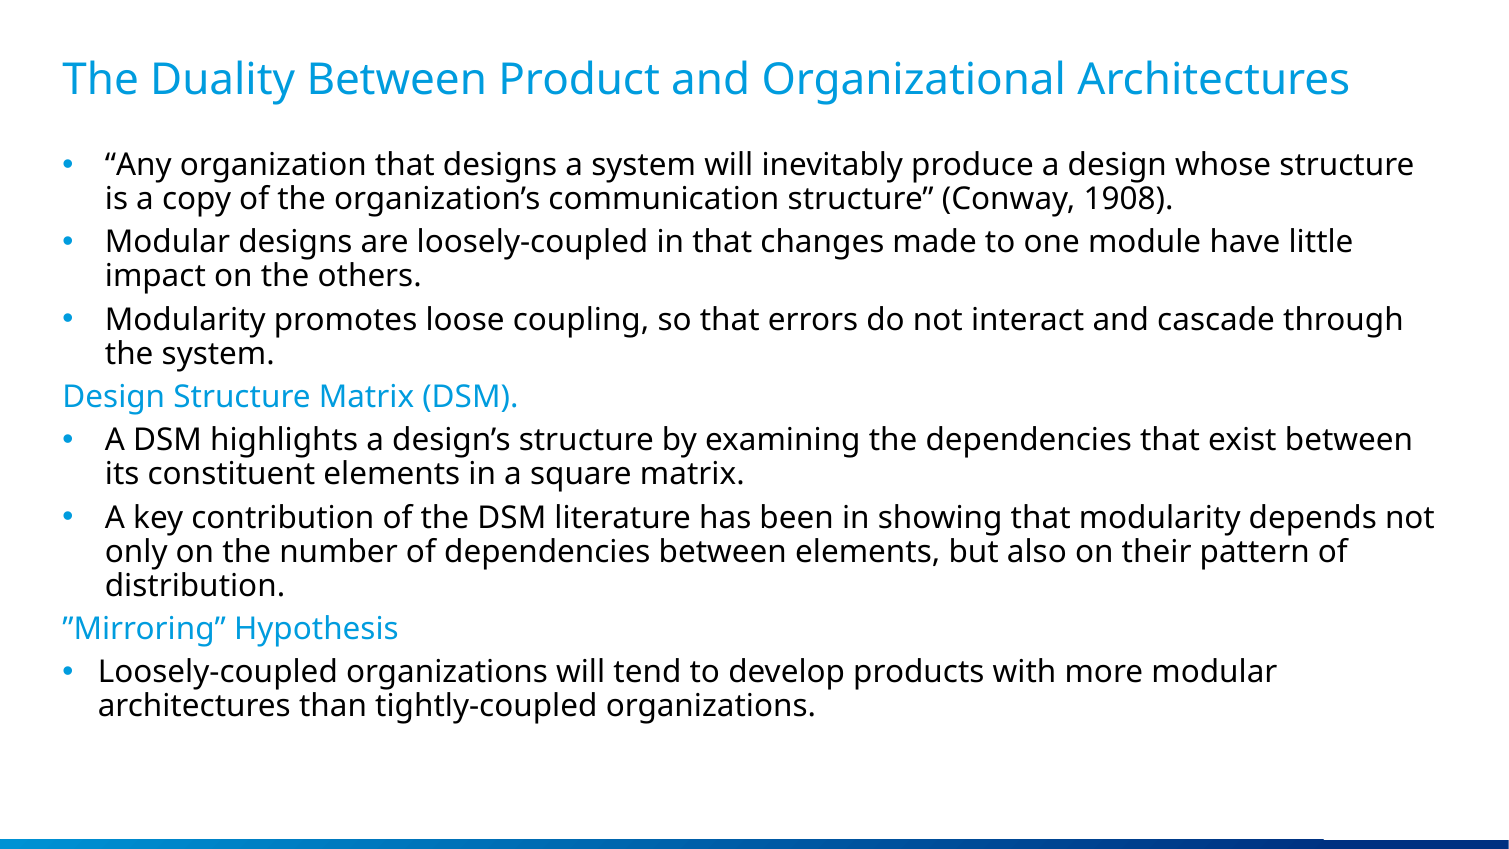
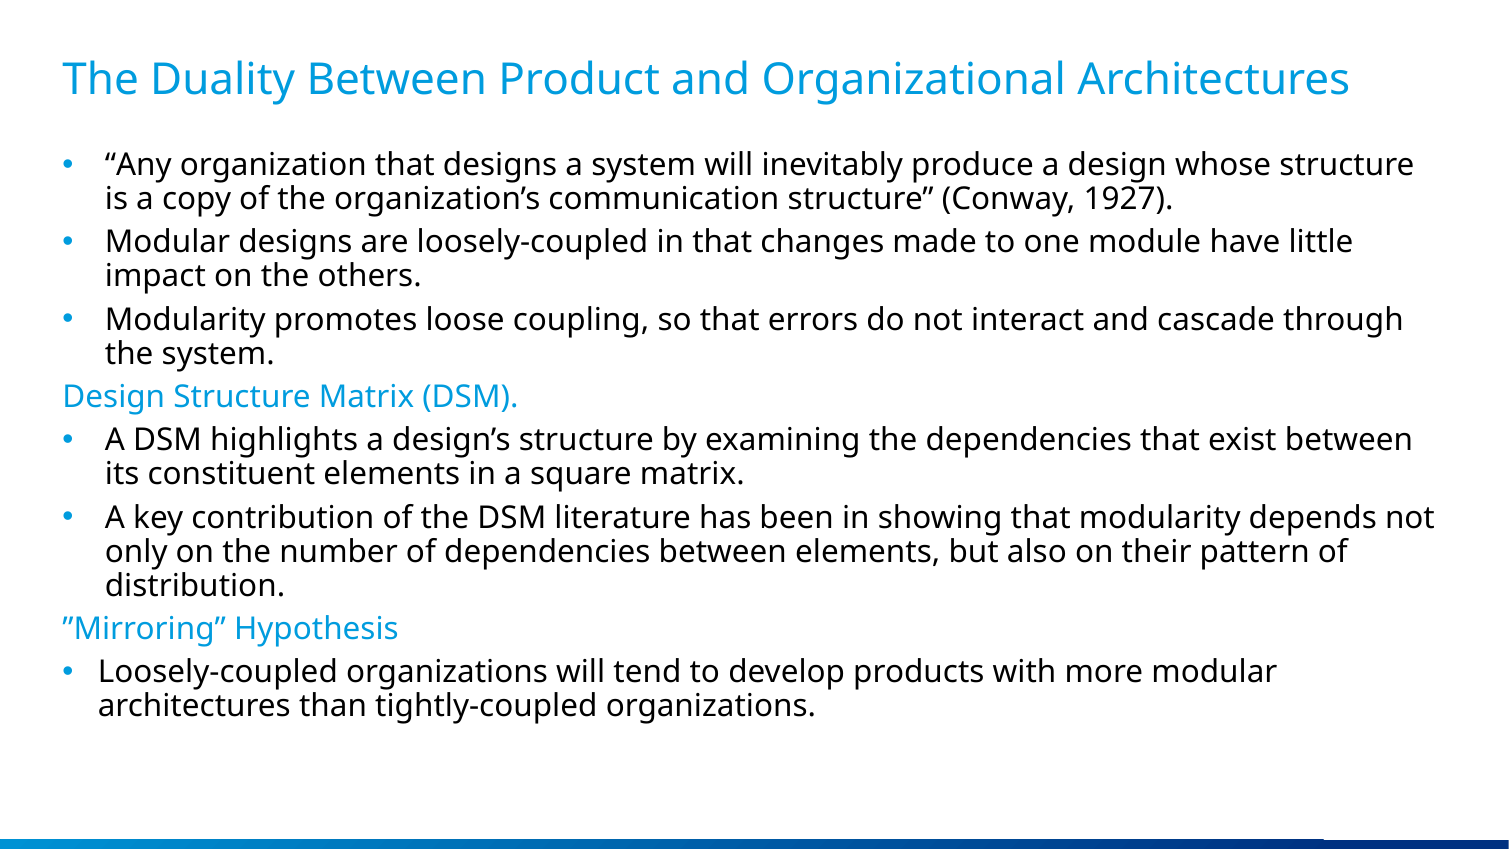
1908: 1908 -> 1927 (1129, 199)
